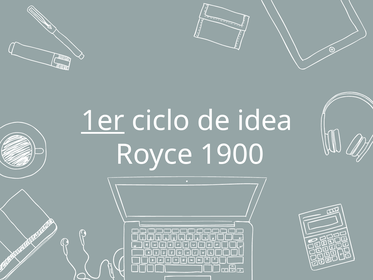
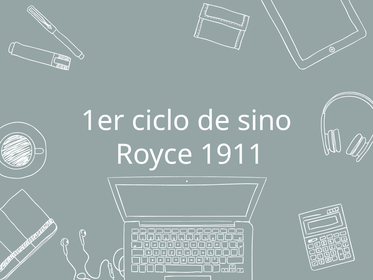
1er underline: present -> none (103, 121)
idea: idea -> sino (265, 121)
1900: 1900 -> 1911 (232, 154)
